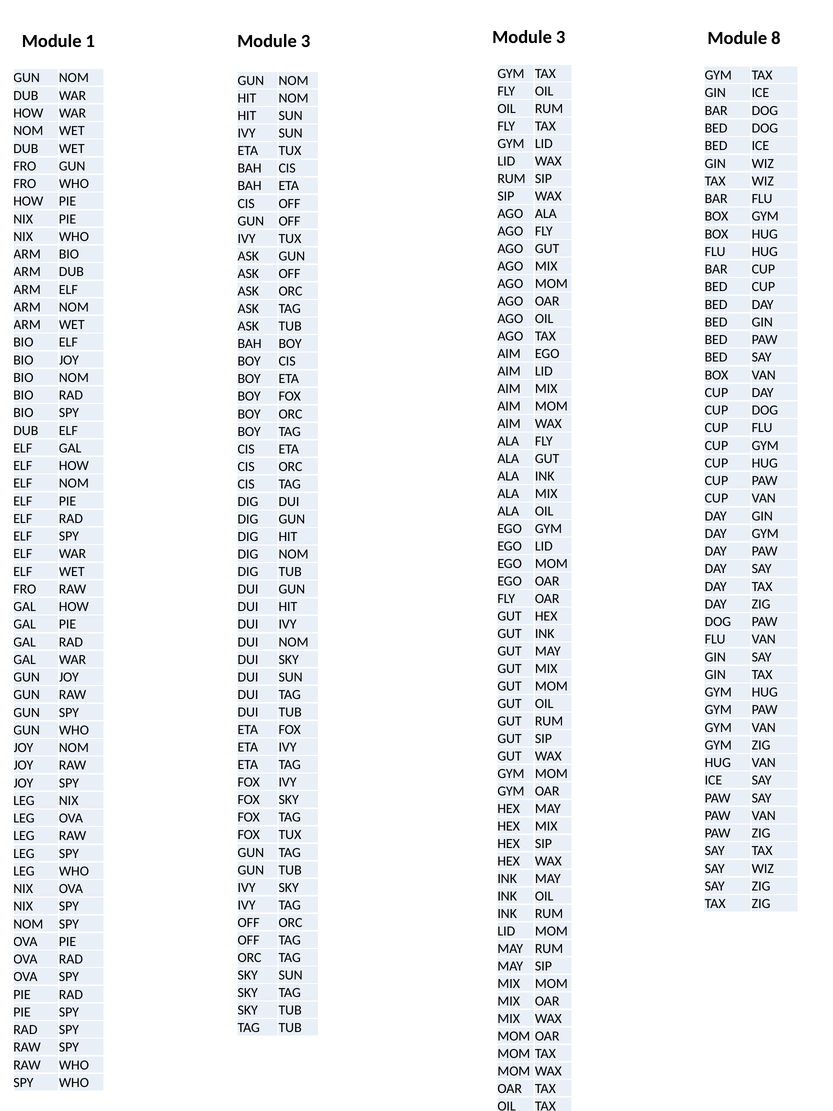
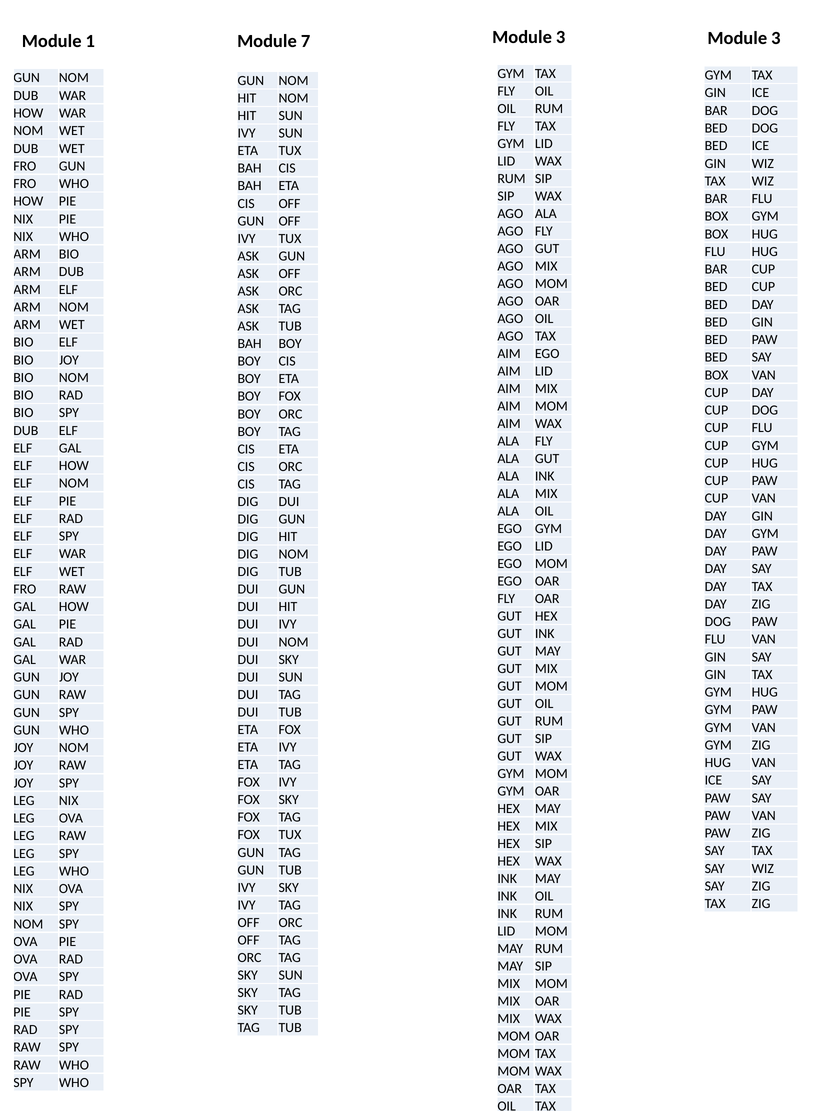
1 Module 3: 3 -> 7 (306, 41)
3 Module 8: 8 -> 3 (776, 38)
